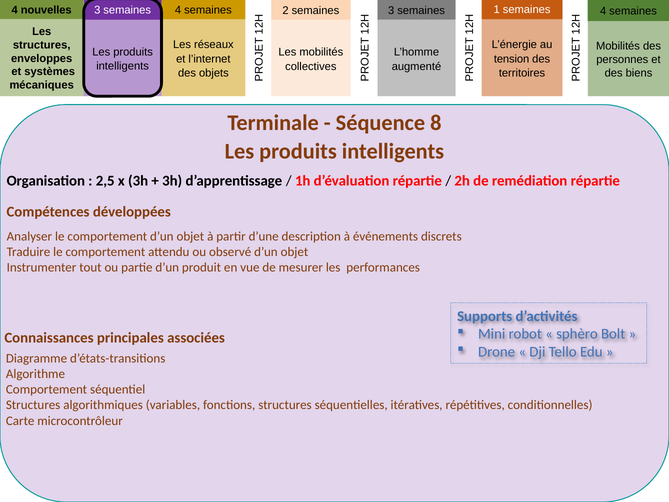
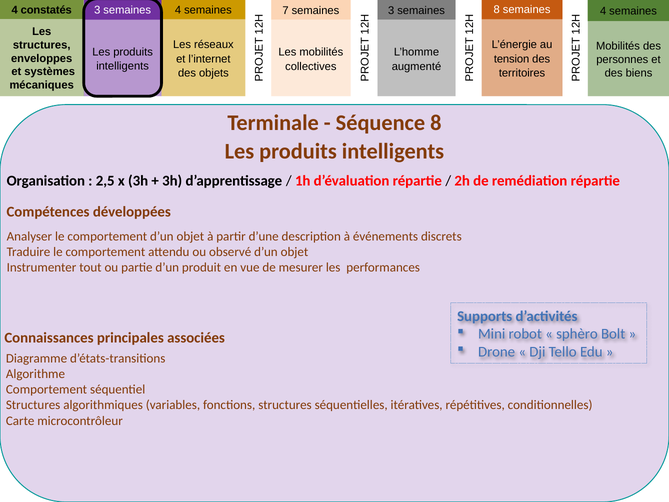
nouvelles: nouvelles -> constatés (46, 10)
semaines 2: 2 -> 7 (285, 10)
semaines 1: 1 -> 8 (497, 10)
